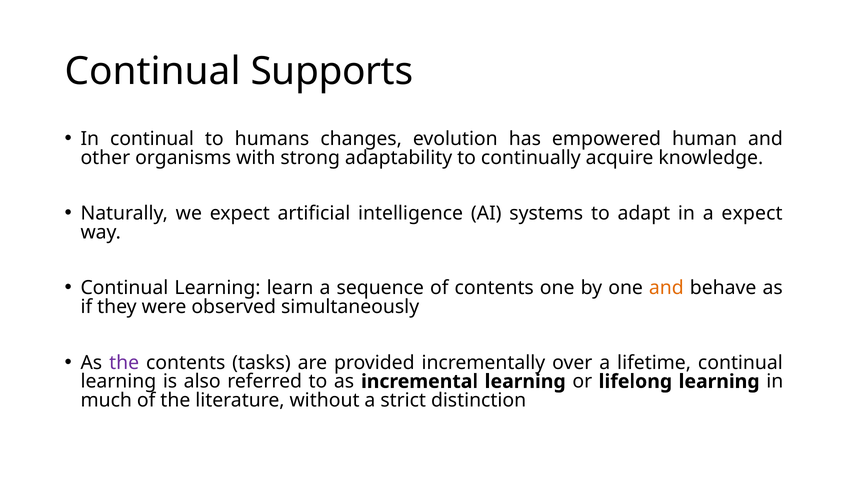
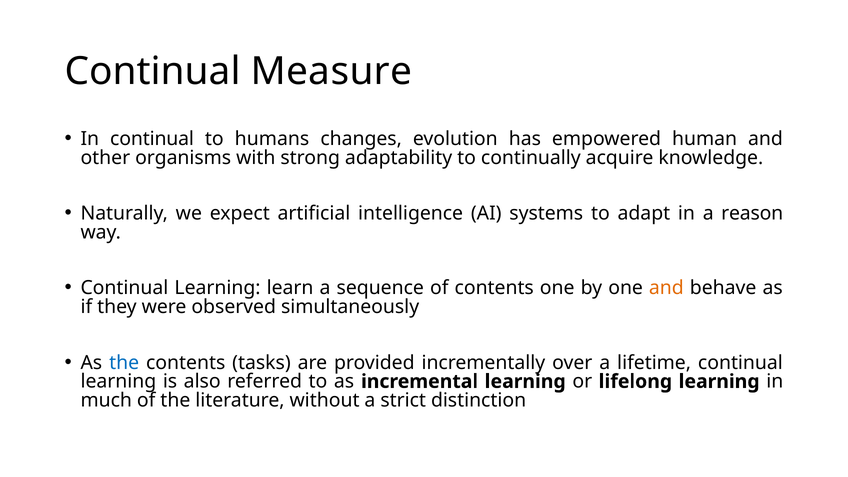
Supports: Supports -> Measure (331, 71)
a expect: expect -> reason (752, 213)
the colour: purple -> blue (124, 363)
